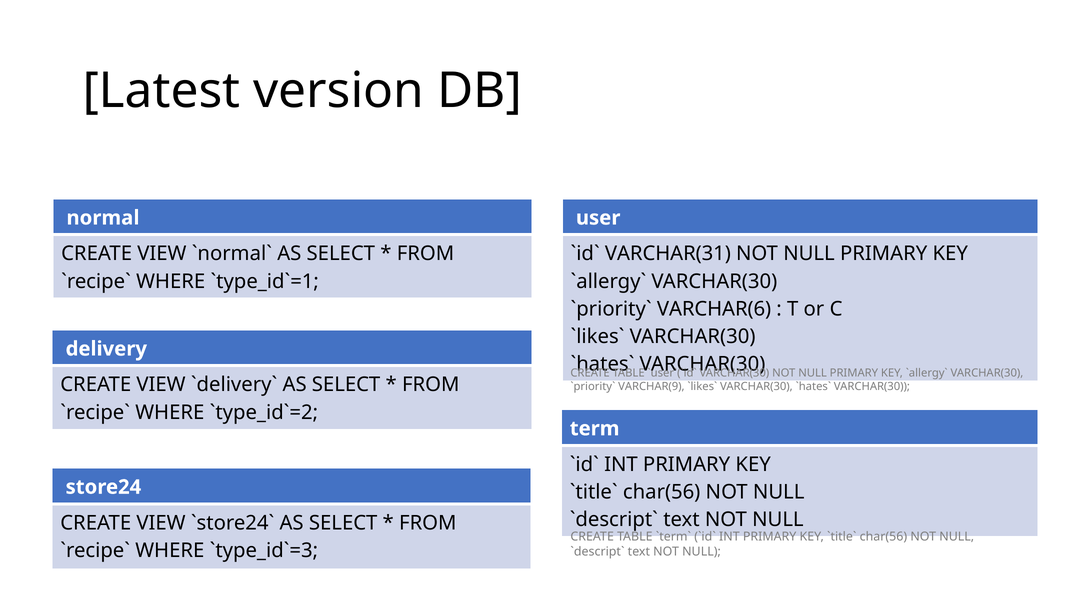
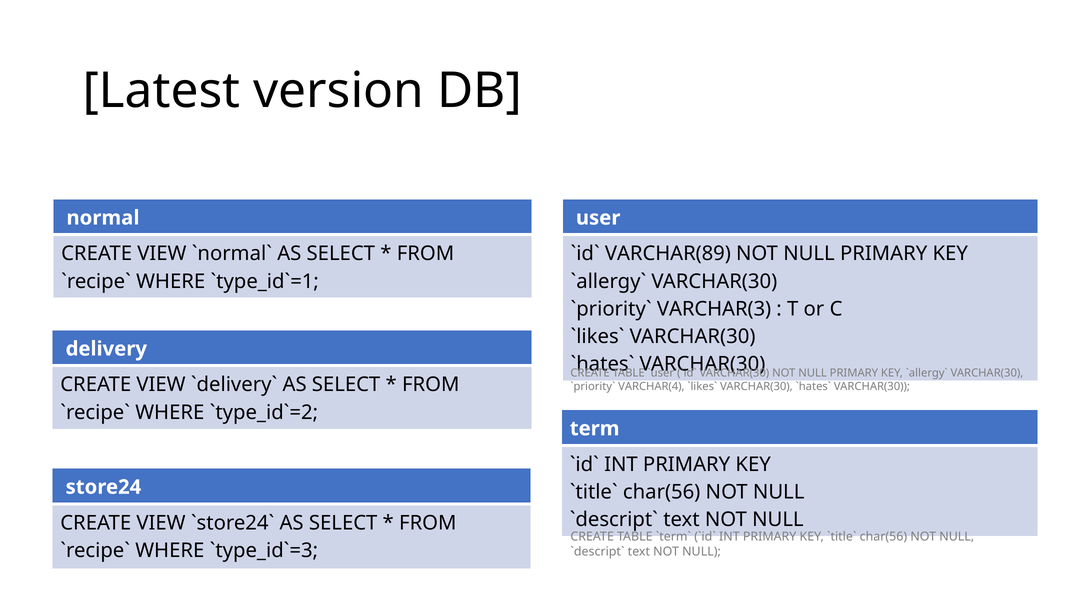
VARCHAR(31: VARCHAR(31 -> VARCHAR(89 (668, 254)
VARCHAR(6: VARCHAR(6 -> VARCHAR(3 (714, 309)
VARCHAR(9: VARCHAR(9 -> VARCHAR(4 (651, 387)
